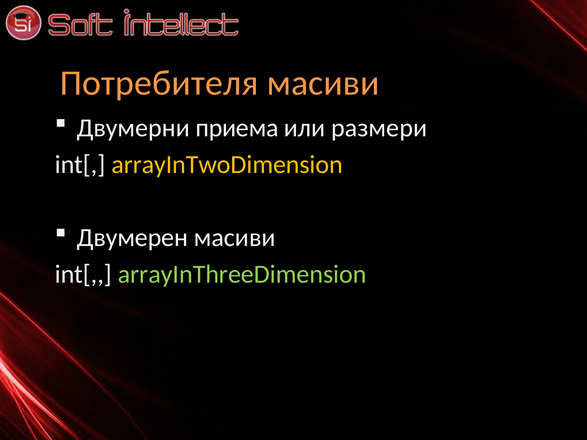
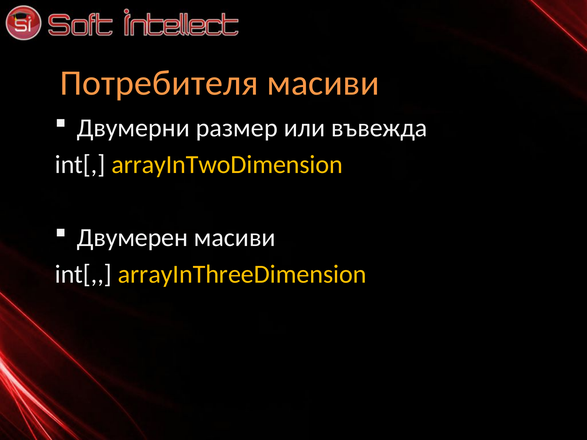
приема: приема -> размер (237, 128)
размери: размери -> въвежда (379, 128)
arrayInThreeDimension colour: light green -> yellow (242, 274)
